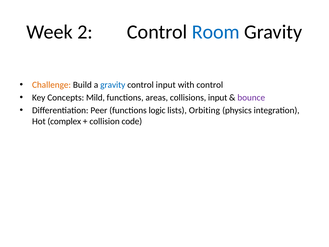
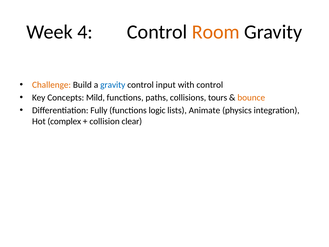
2: 2 -> 4 (85, 32)
Room colour: blue -> orange (216, 32)
areas: areas -> paths (157, 98)
collisions input: input -> tours (218, 98)
bounce colour: purple -> orange (251, 98)
Peer: Peer -> Fully (99, 110)
Orbiting: Orbiting -> Animate (204, 110)
code: code -> clear (132, 121)
